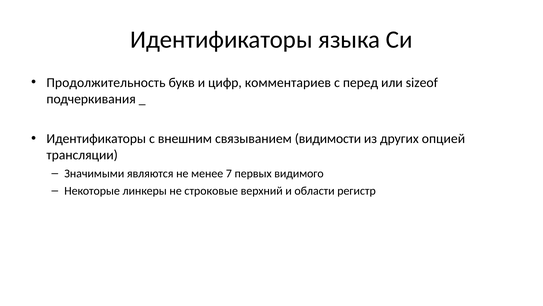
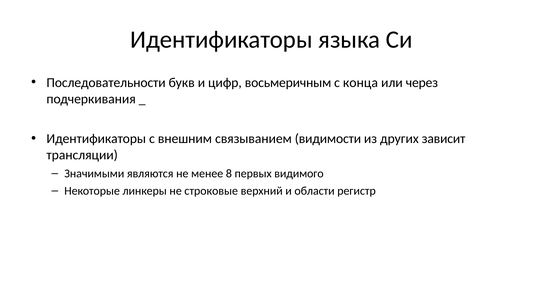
Продолжительность: Продолжительность -> Последовательности (106, 82)
комментариев: комментариев -> восьмеричным (288, 82)
перед: перед -> конца (360, 82)
sizeof: sizeof -> через (422, 82)
опцией: опцией -> зависит (444, 139)
7: 7 -> 8 (229, 173)
